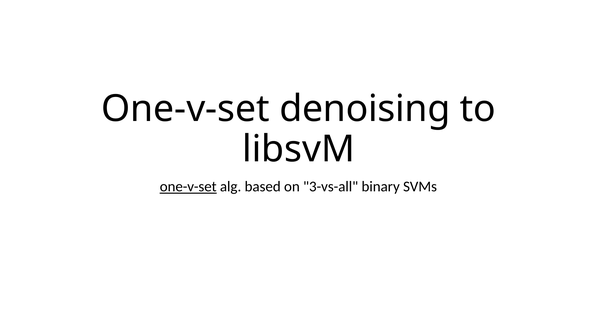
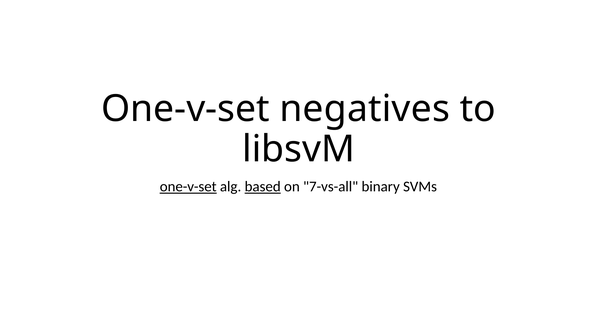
denoising: denoising -> negatives (365, 109)
based underline: none -> present (263, 187)
3-vs-all: 3-vs-all -> 7-vs-all (331, 187)
